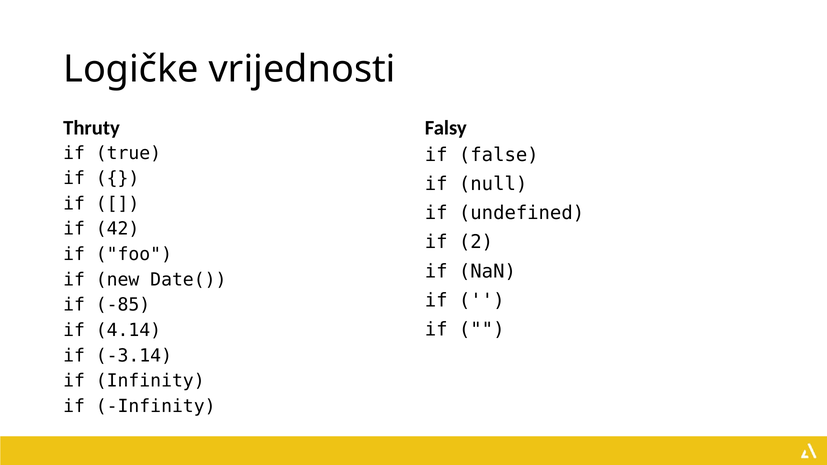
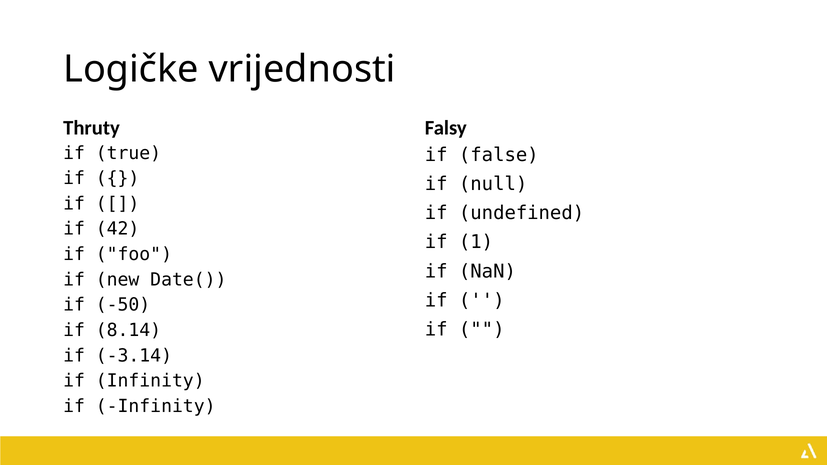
2: 2 -> 1 (476, 242)
-85: -85 -> -50 (123, 305)
4.14: 4.14 -> 8.14 (128, 330)
